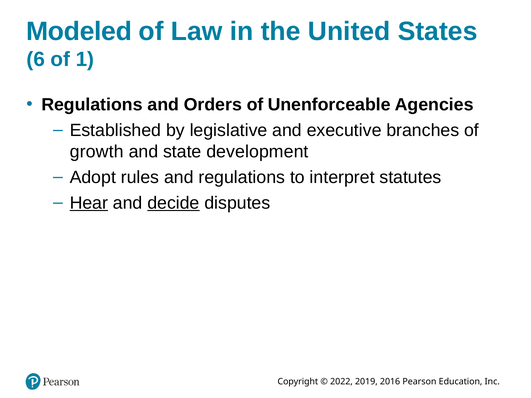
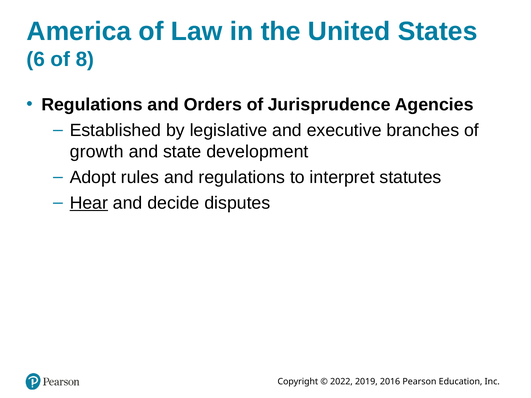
Modeled: Modeled -> America (79, 31)
1: 1 -> 8 (85, 59)
Unenforceable: Unenforceable -> Jurisprudence (329, 105)
decide underline: present -> none (173, 203)
